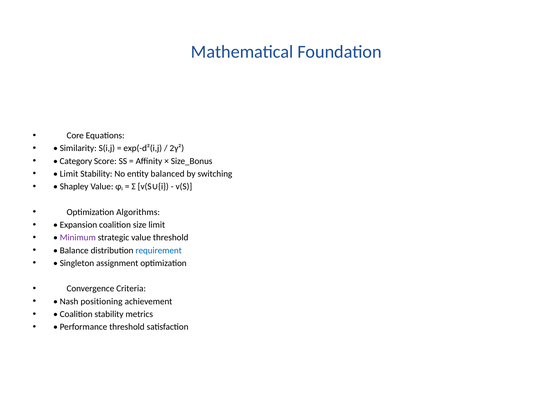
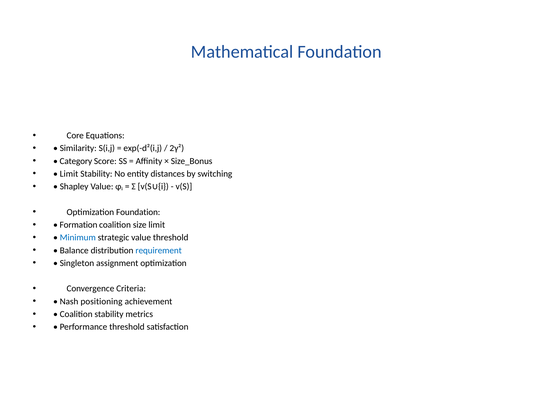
balanced: balanced -> distances (168, 174)
Algorithms: Algorithms -> Foundation (138, 212)
Expansion: Expansion -> Formation (79, 225)
Minimum colour: purple -> blue (78, 237)
